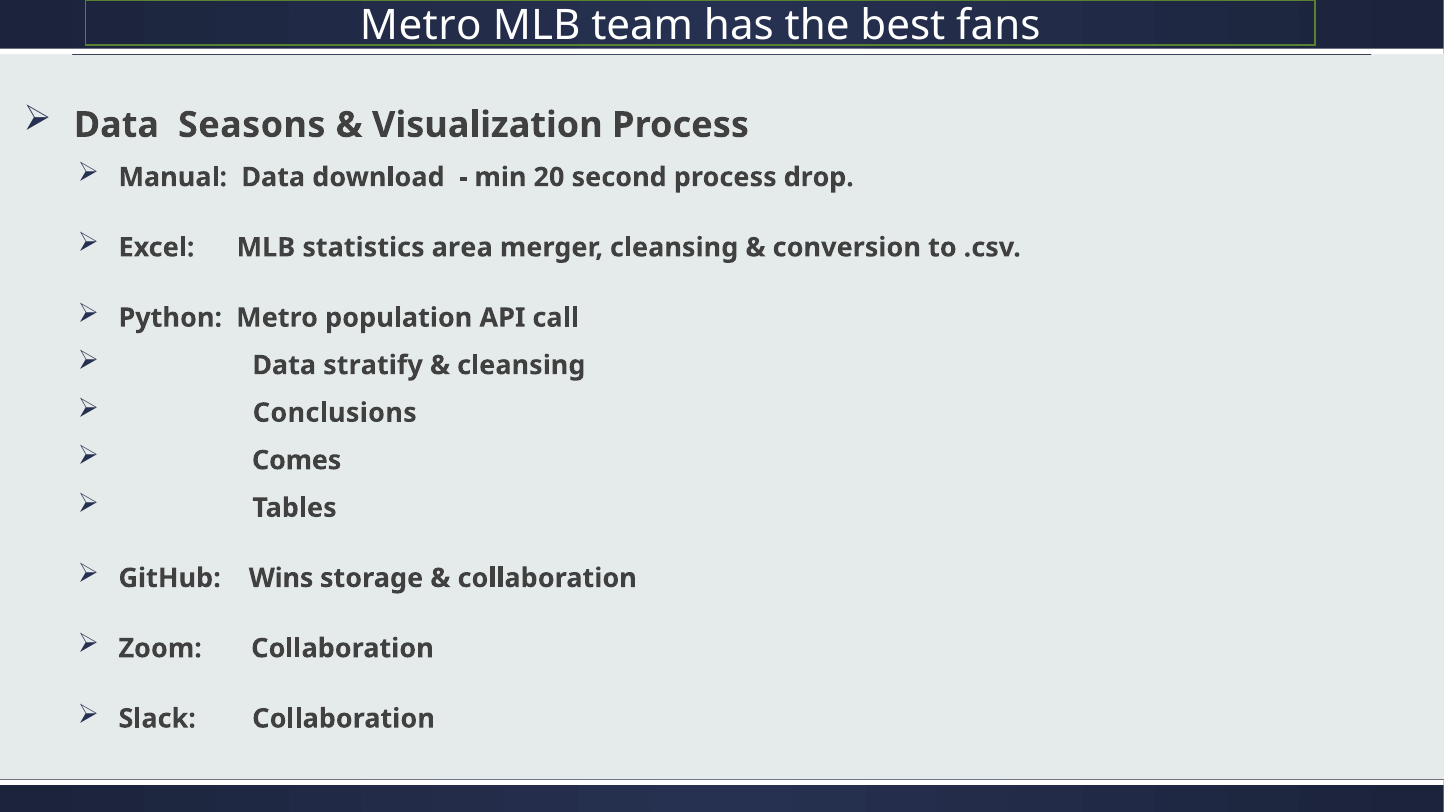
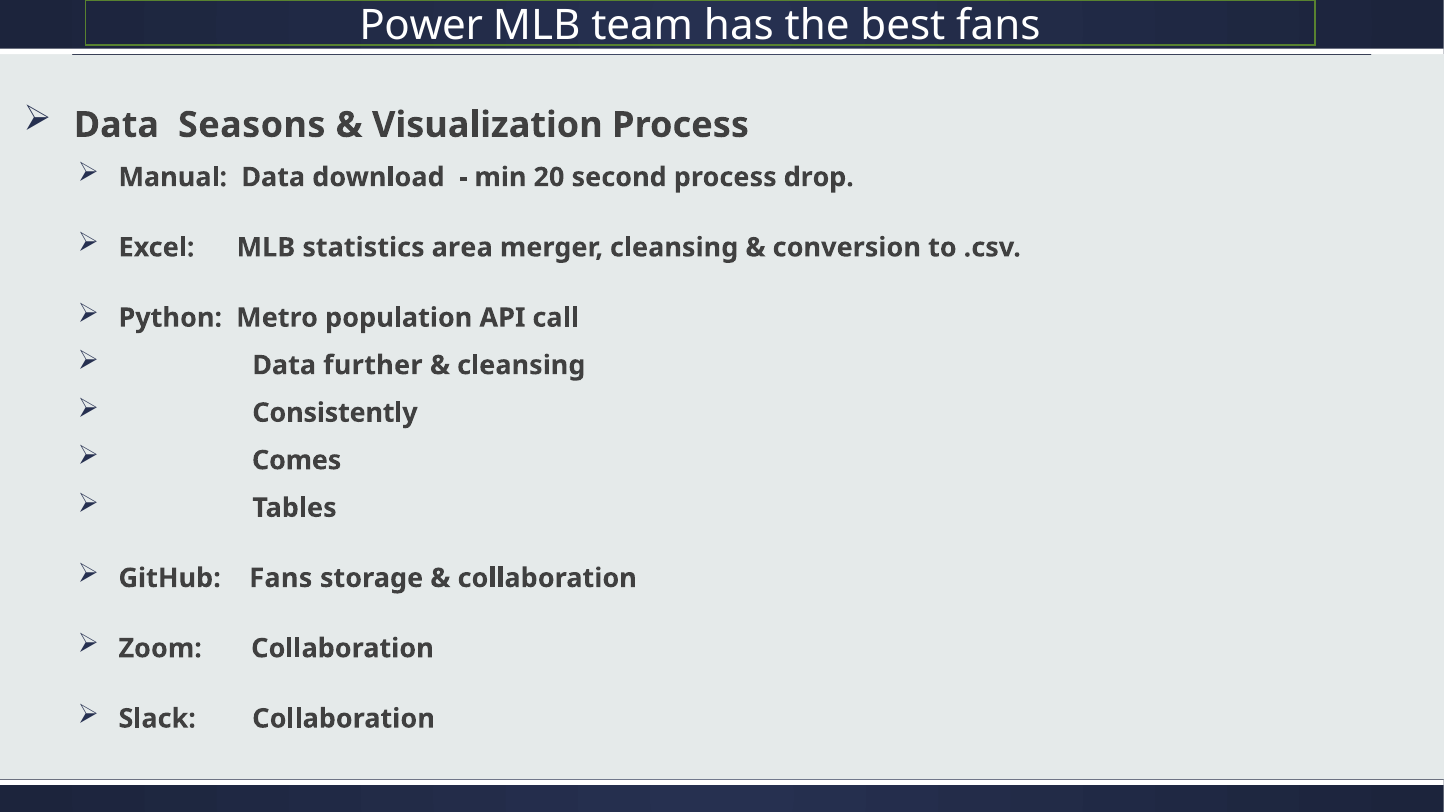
Metro: Metro -> Power (421, 25)
stratify: stratify -> further (373, 365)
Conclusions: Conclusions -> Consistently (335, 413)
GitHub Wins: Wins -> Fans (281, 578)
